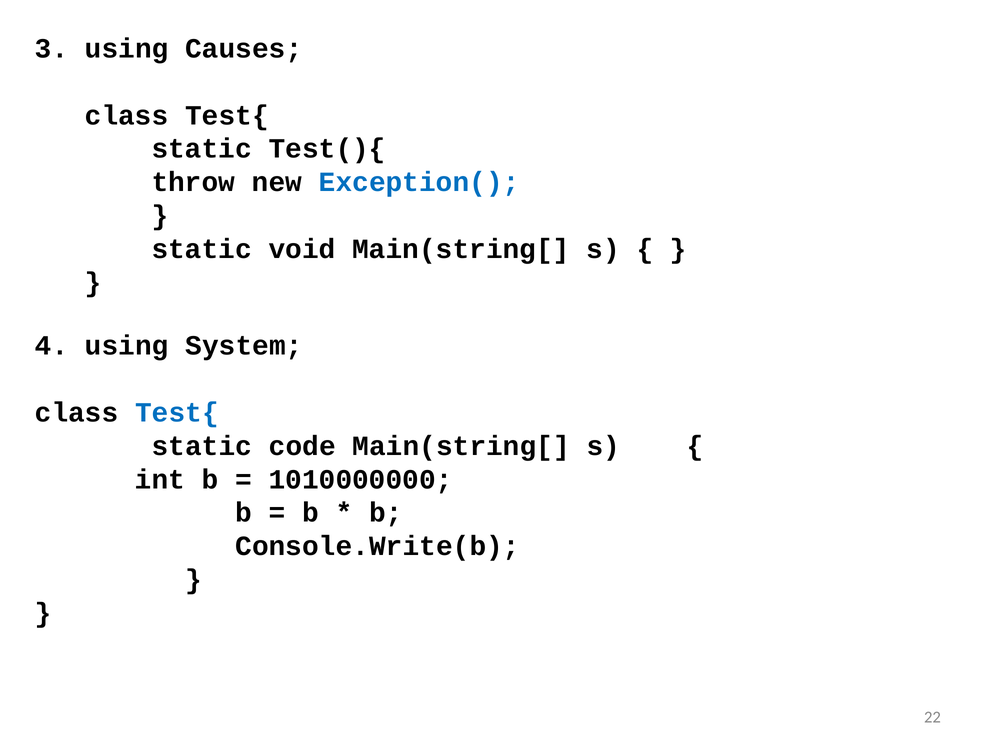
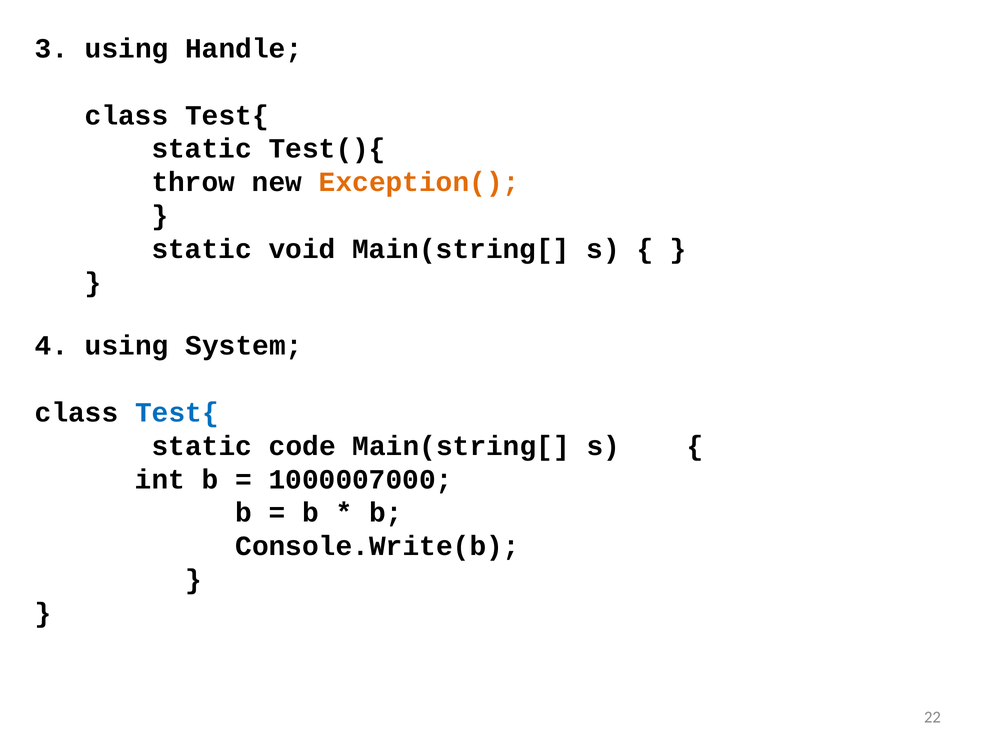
Causes: Causes -> Handle (244, 49)
Exception( colour: blue -> orange (419, 182)
1010000000: 1010000000 -> 1000007000 (361, 479)
